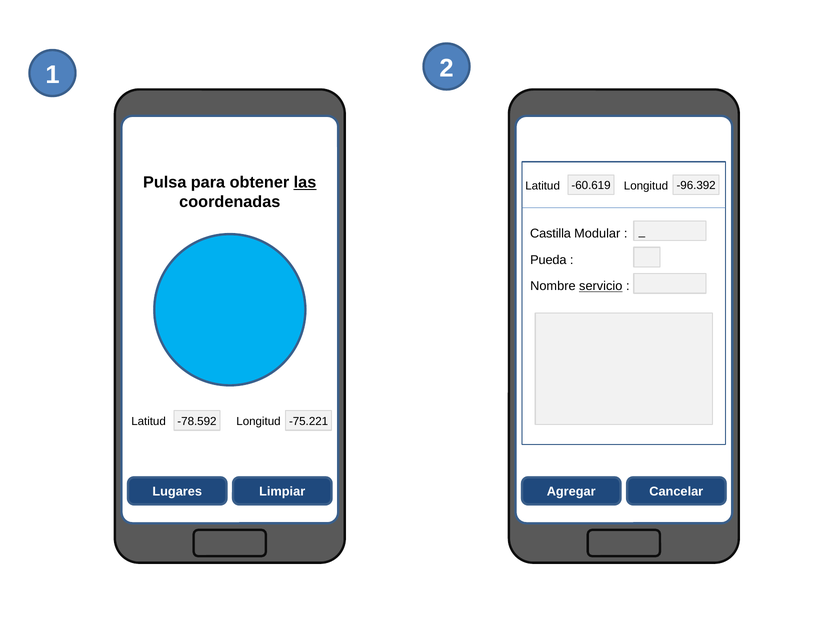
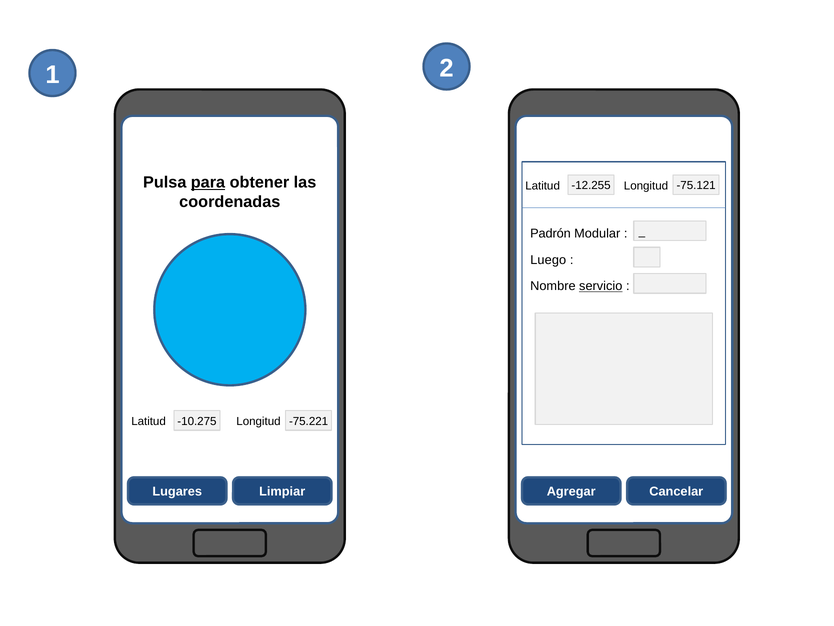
para underline: none -> present (208, 182)
las underline: present -> none (305, 182)
-60.619: -60.619 -> -12.255 (591, 185)
-96.392: -96.392 -> -75.121 (696, 185)
Castilla: Castilla -> Padrón (551, 233)
Pueda: Pueda -> Luego (548, 260)
-78.592: -78.592 -> -10.275 (197, 421)
